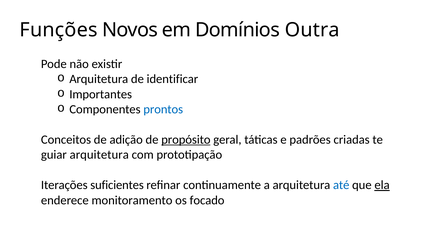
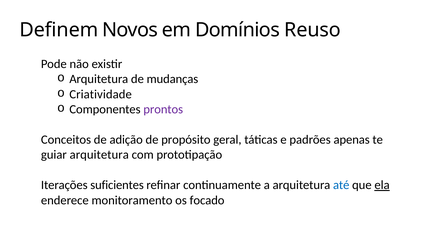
Funções: Funções -> Definem (59, 30)
Outra: Outra -> Reuso (312, 30)
identificar: identificar -> mudanças (172, 79)
Importantes: Importantes -> Criatividade (101, 94)
prontos colour: blue -> purple (163, 109)
propósito underline: present -> none (186, 140)
criadas: criadas -> apenas (352, 140)
